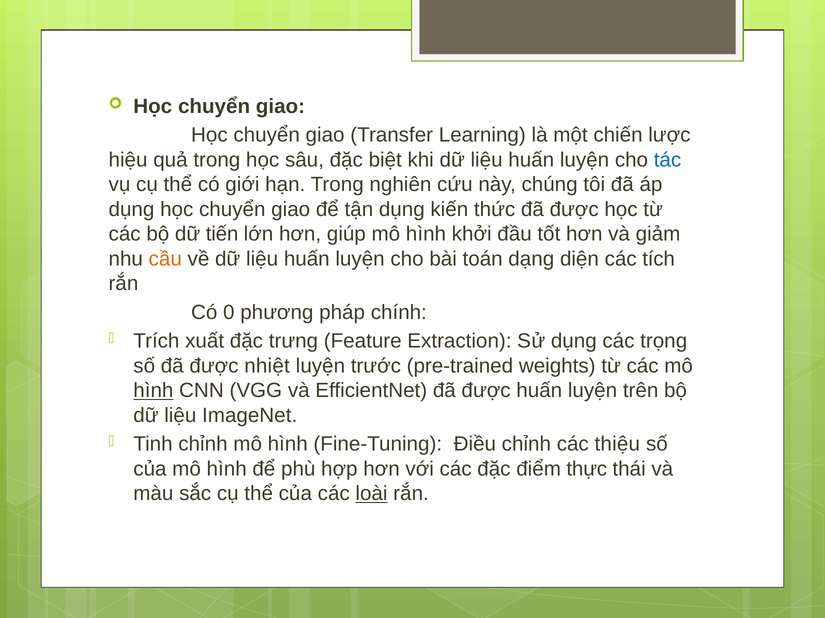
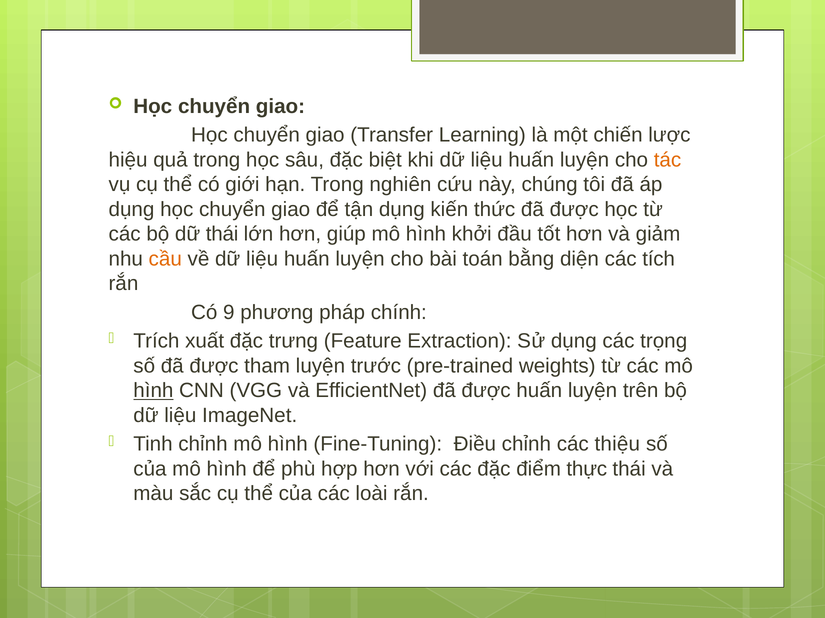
tác colour: blue -> orange (668, 160)
dữ tiến: tiến -> thái (222, 234)
dạng: dạng -> bằng (531, 259)
0: 0 -> 9 (229, 313)
nhiệt: nhiệt -> tham (267, 366)
loài underline: present -> none (371, 494)
